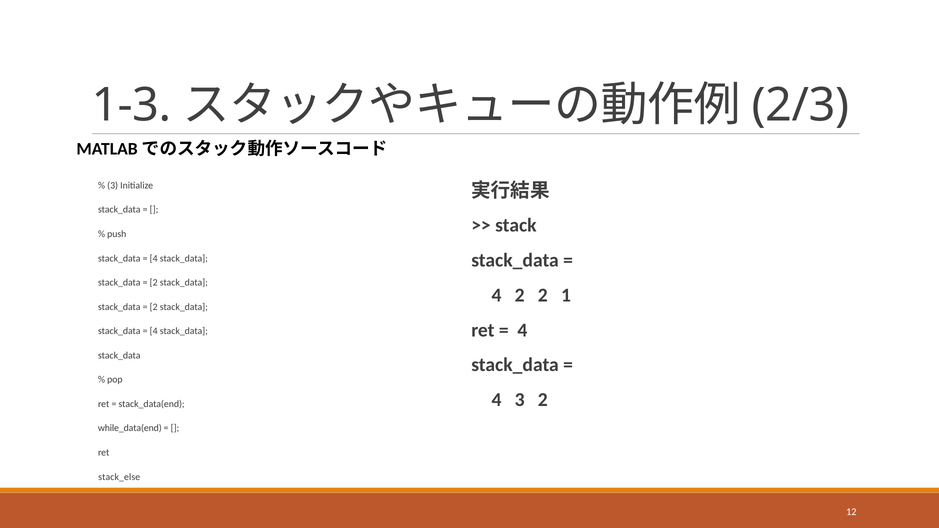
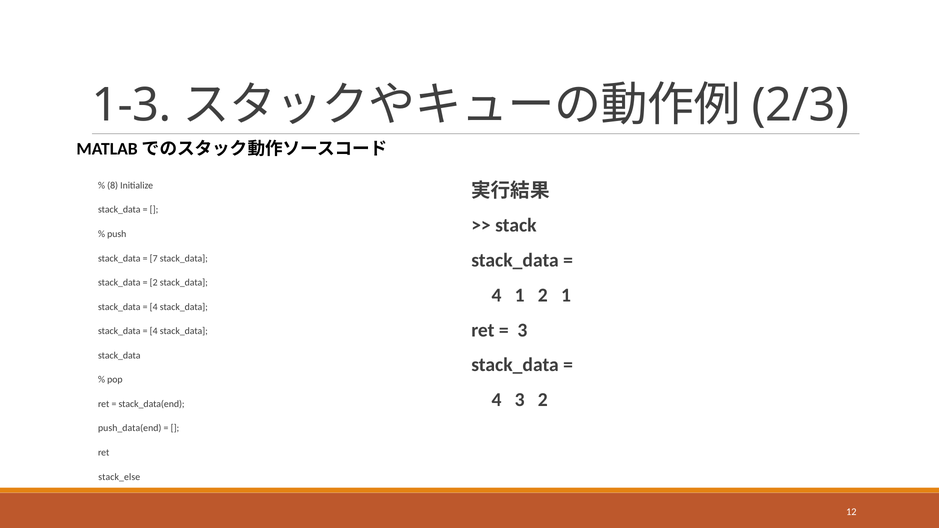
3: 3 -> 8 (113, 186)
4: 4 -> 7 (154, 258)
4 2: 2 -> 1 (520, 295)
2: 2 -> 4 (154, 307)
4: 4 -> 3 (522, 330)
while_data(end: while_data(end -> push_data(end (130, 428)
